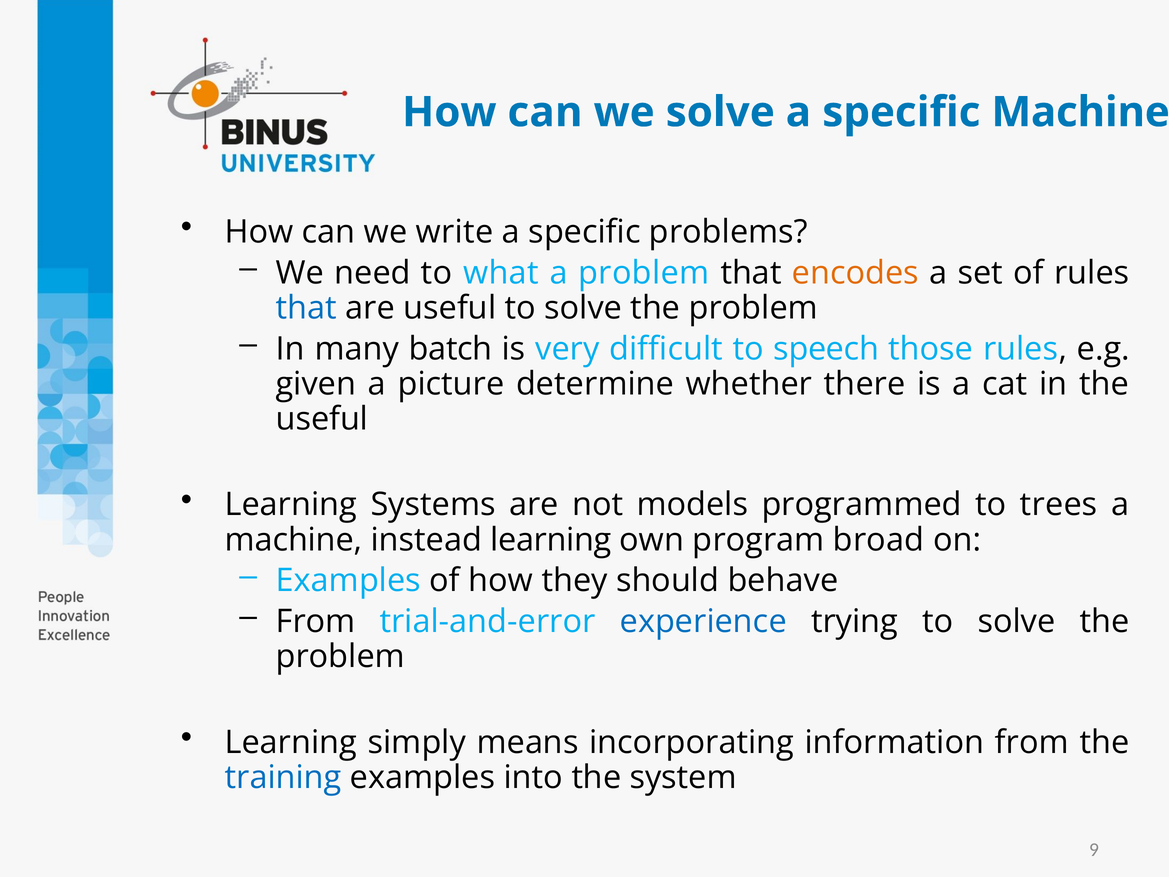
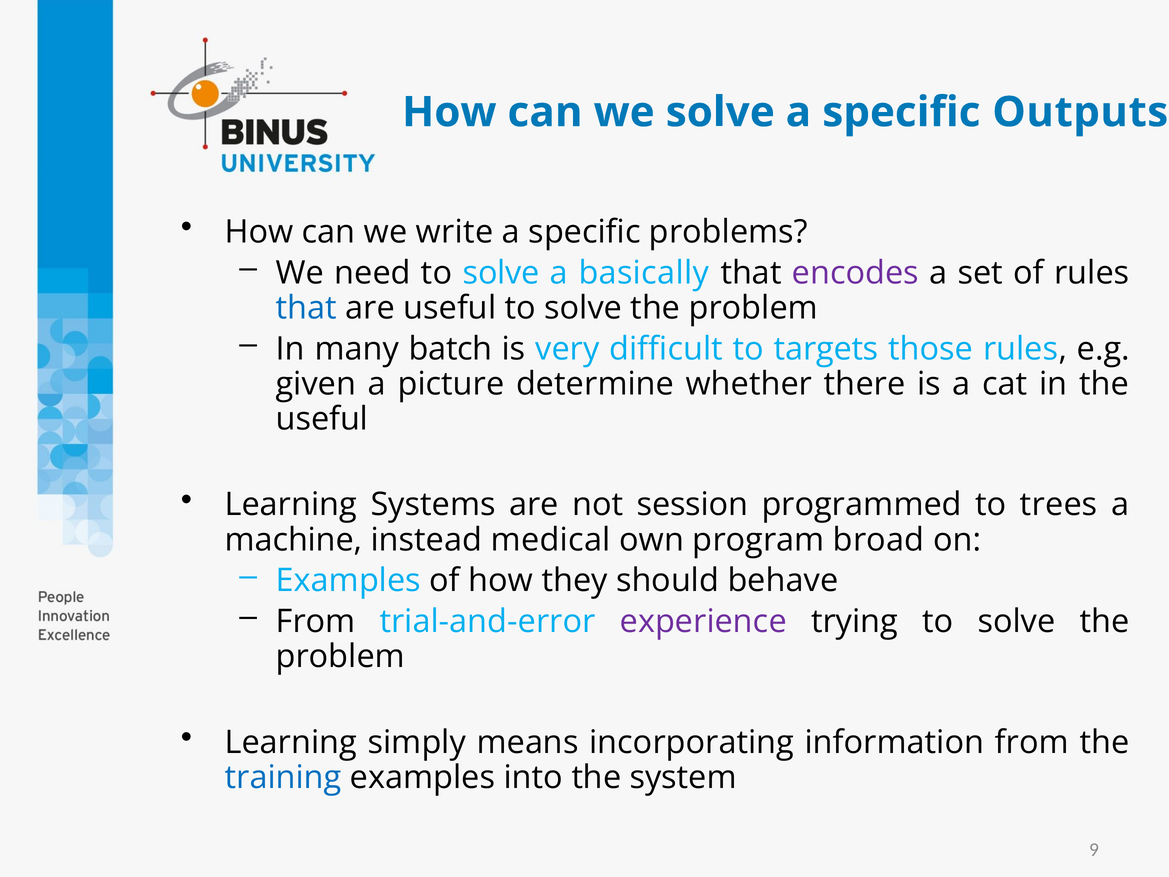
specific Machine: Machine -> Outputs (1080, 112)
need to what: what -> solve (501, 273)
a problem: problem -> basically (644, 273)
encodes colour: orange -> purple (855, 273)
speech: speech -> targets (826, 349)
models: models -> session (692, 505)
instead learning: learning -> medical (551, 540)
experience colour: blue -> purple (703, 621)
